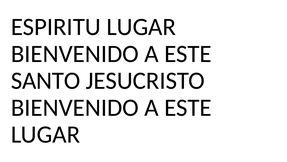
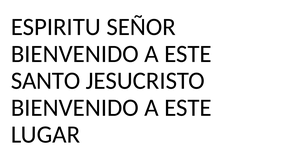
ESPIRITU LUGAR: LUGAR -> SEÑOR (141, 27)
